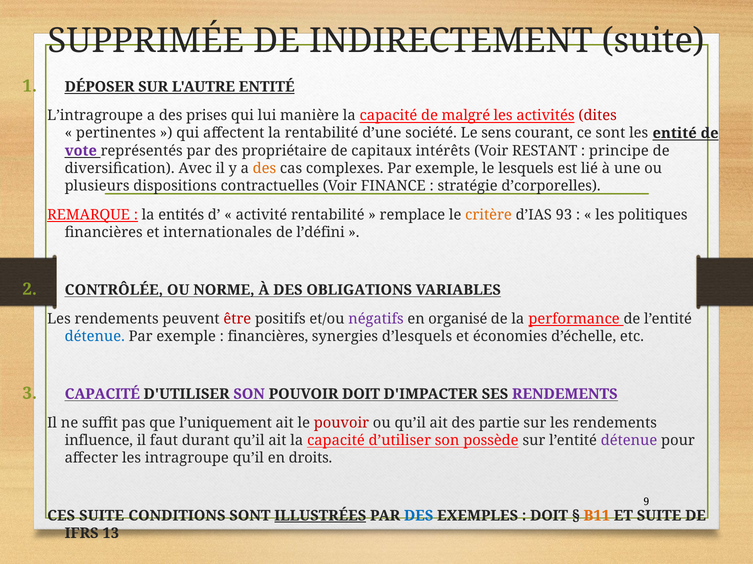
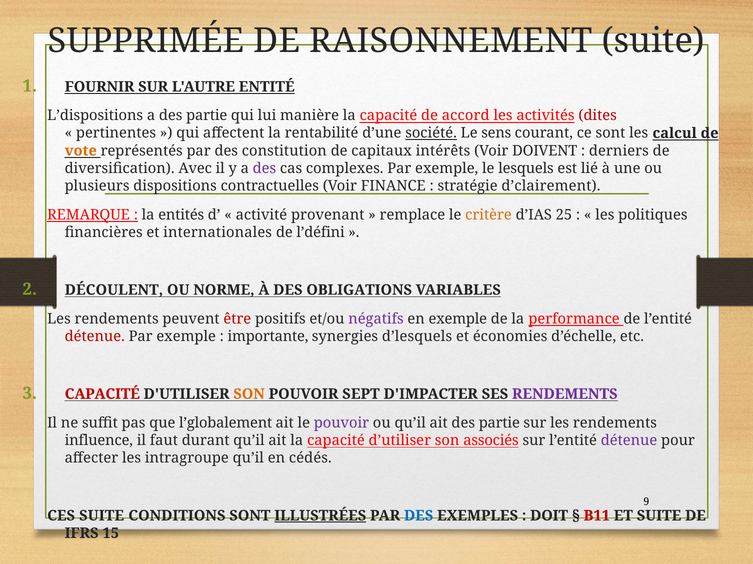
INDIRECTEMENT: INDIRECTEMENT -> RAISONNEMENT (451, 41)
DÉPOSER: DÉPOSER -> FOURNIR (100, 87)
L’intragroupe: L’intragroupe -> L’dispositions (95, 116)
a des prises: prises -> partie (207, 116)
malgré: malgré -> accord (466, 116)
société underline: none -> present (431, 133)
les entité: entité -> calcul (675, 133)
vote colour: purple -> orange (81, 151)
propriétaire: propriétaire -> constitution (284, 151)
RESTANT: RESTANT -> DOIVENT (545, 151)
principe: principe -> derniers (619, 151)
des colour: orange -> purple (264, 169)
d’corporelles: d’corporelles -> d’clairement (551, 186)
activité rentabilité: rentabilité -> provenant (328, 215)
93: 93 -> 25 (564, 215)
CONTRÔLÉE: CONTRÔLÉE -> DÉCOULENT (114, 290)
en organisé: organisé -> exemple (458, 319)
détenue colour: blue -> red (95, 337)
financières: financières -> importante (268, 337)
CAPACITÉ colour: purple -> red (102, 394)
SON colour: purple -> orange (249, 394)
POUVOIR DOIT: DOIT -> SEPT (361, 394)
l’uniquement: l’uniquement -> l’globalement (226, 423)
pouvoir colour: red -> purple (341, 423)
possède: possède -> associés (491, 441)
droits: droits -> cédés (310, 459)
B11 colour: orange -> red (597, 516)
13: 13 -> 15 (111, 534)
